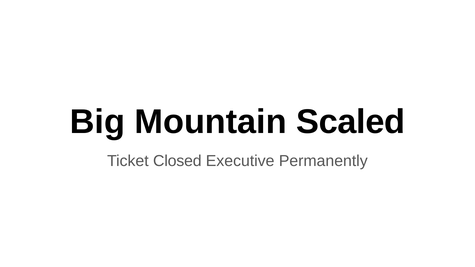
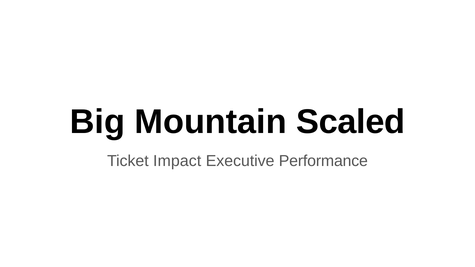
Closed: Closed -> Impact (177, 161)
Permanently: Permanently -> Performance (323, 161)
